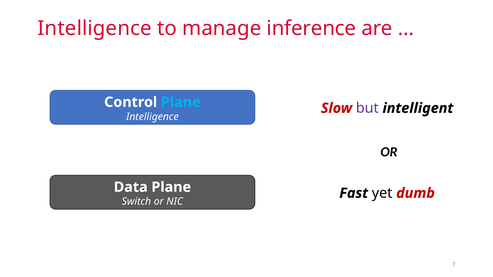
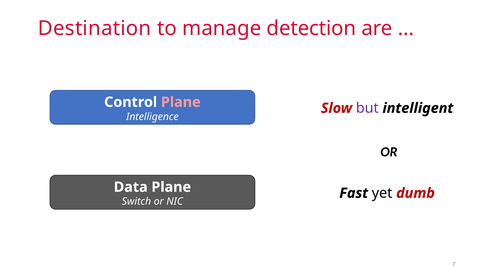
Intelligence: Intelligence -> Destination (95, 28)
inference: inference -> detection (311, 28)
Plane colour: light blue -> pink (181, 102)
